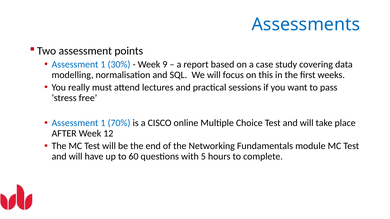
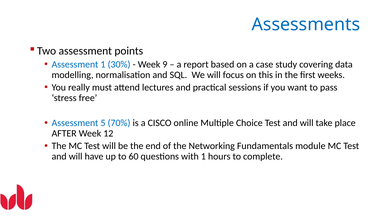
1: 1 -> 5 (103, 123)
with 5: 5 -> 1 (203, 157)
